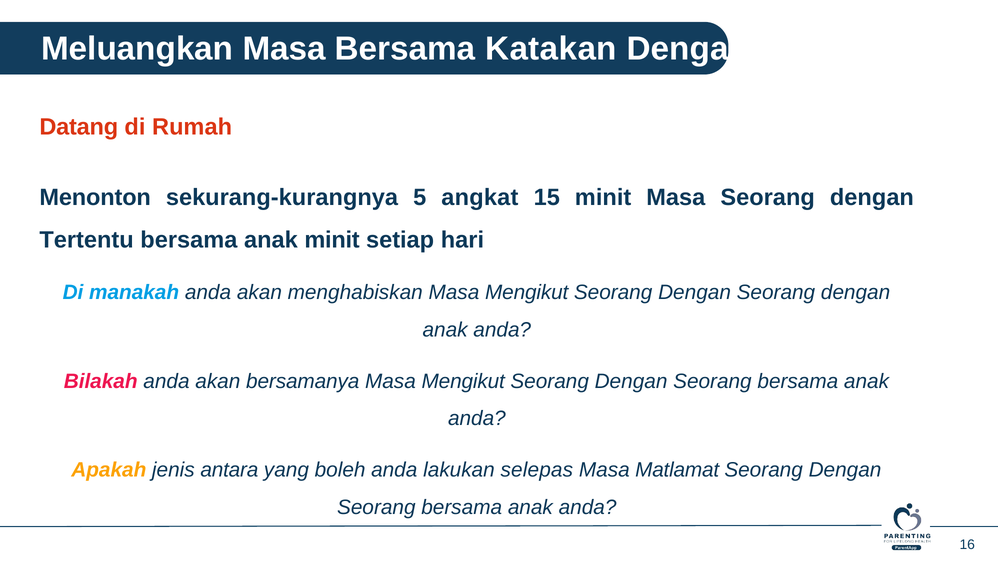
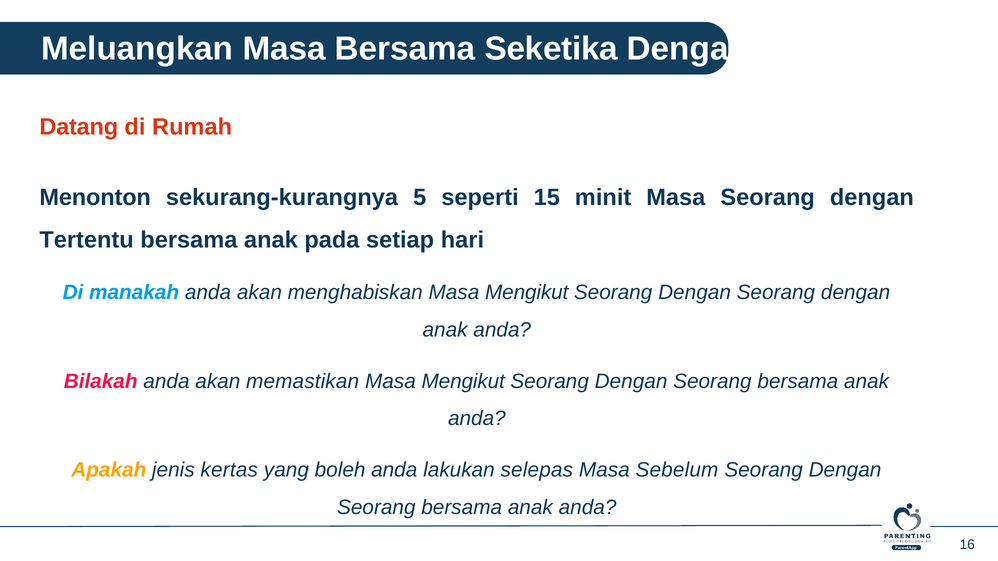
Katakan: Katakan -> Seketika (551, 49)
angkat: angkat -> seperti (480, 198)
anak minit: minit -> pada (332, 240)
bersamanya: bersamanya -> memastikan (303, 381)
antara: antara -> kertas (229, 470)
Matlamat: Matlamat -> Sebelum (677, 470)
